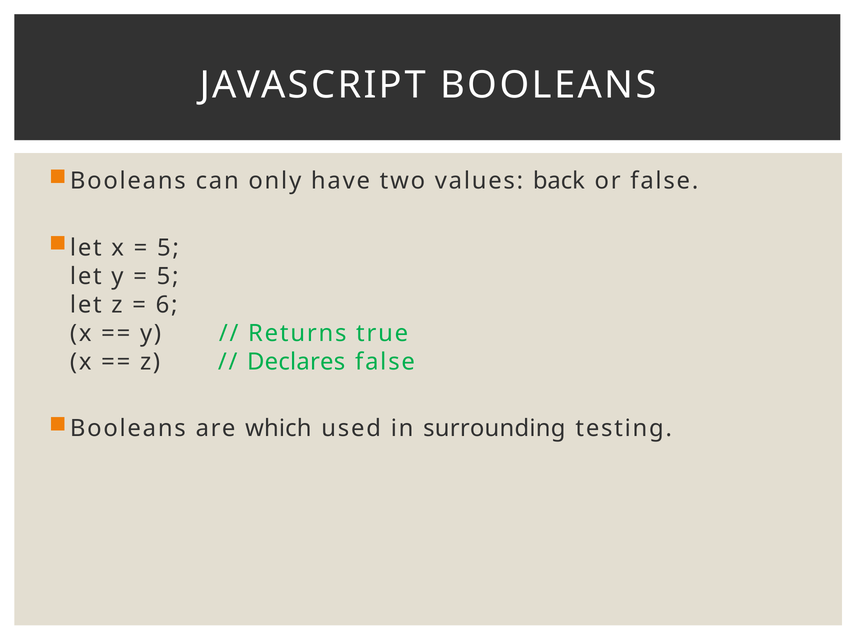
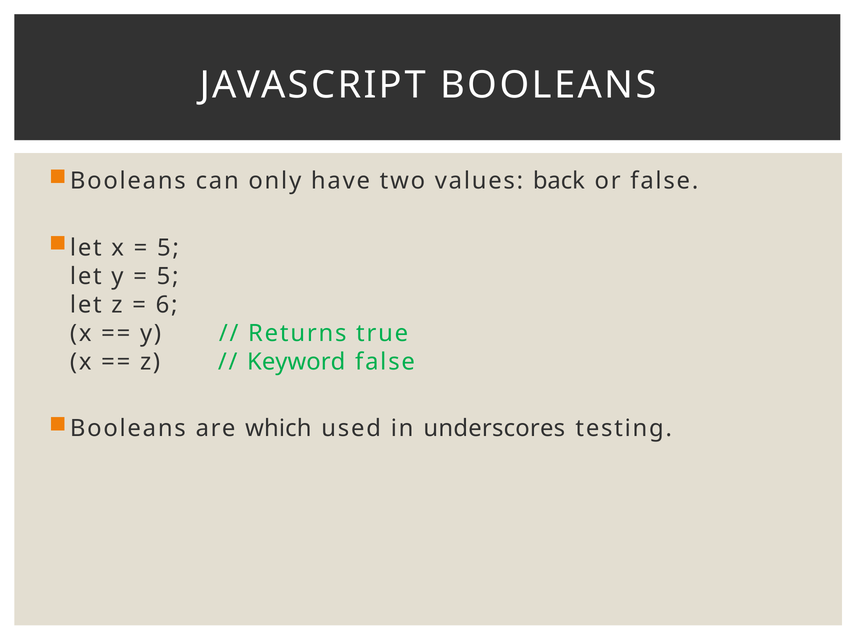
Declares: Declares -> Keyword (296, 362)
surrounding: surrounding -> underscores (494, 429)
